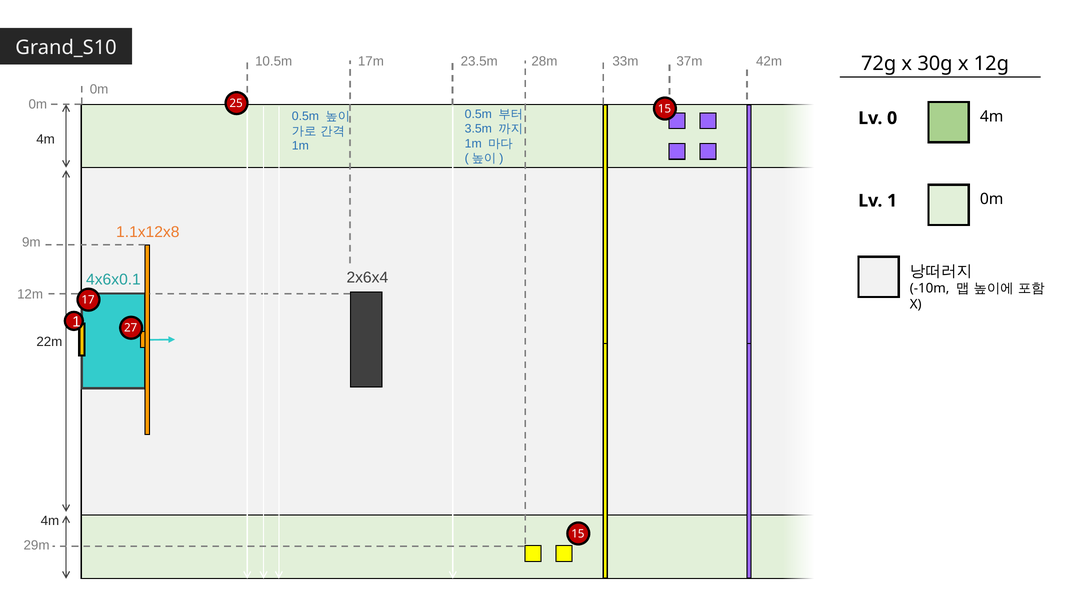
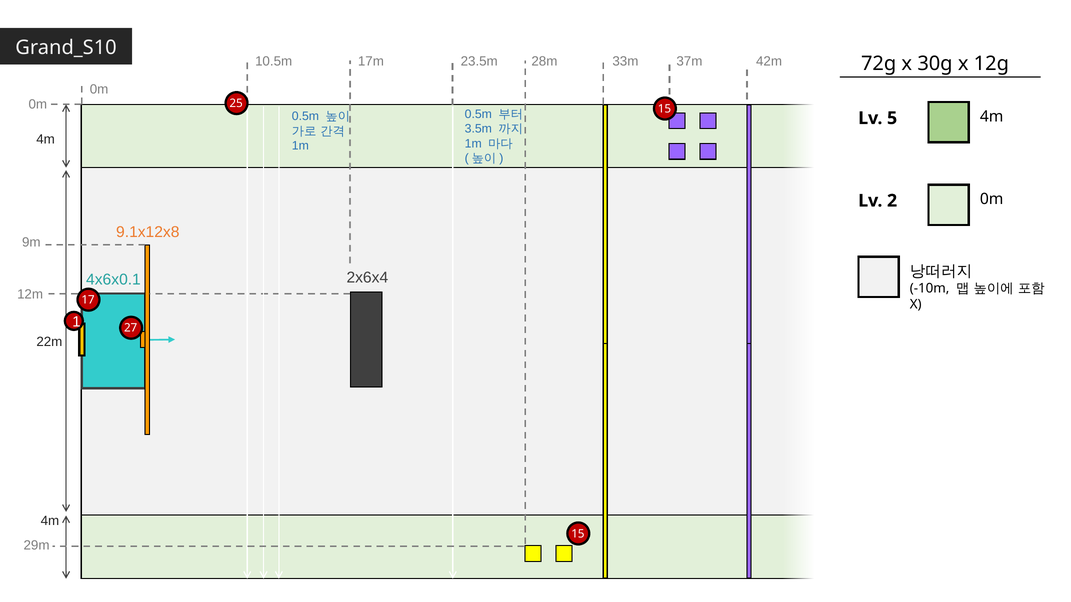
0: 0 -> 5 (892, 118)
Lv 1: 1 -> 2 (892, 201)
1.1x12x8: 1.1x12x8 -> 9.1x12x8 (148, 232)
